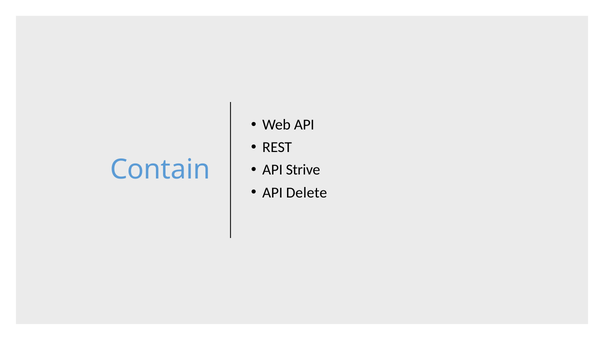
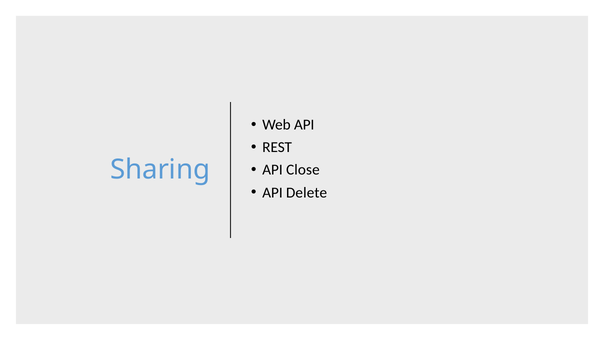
Contain: Contain -> Sharing (160, 170)
Strive: Strive -> Close (303, 170)
